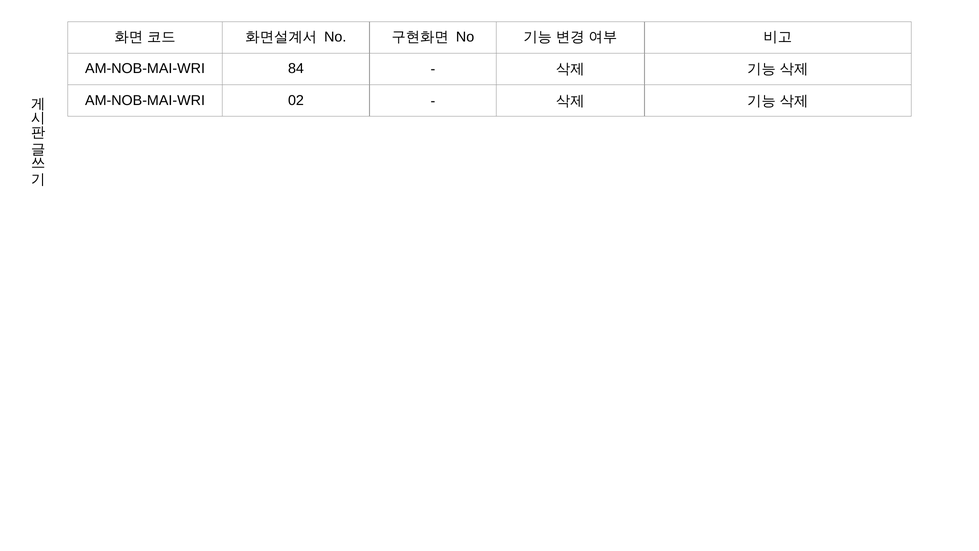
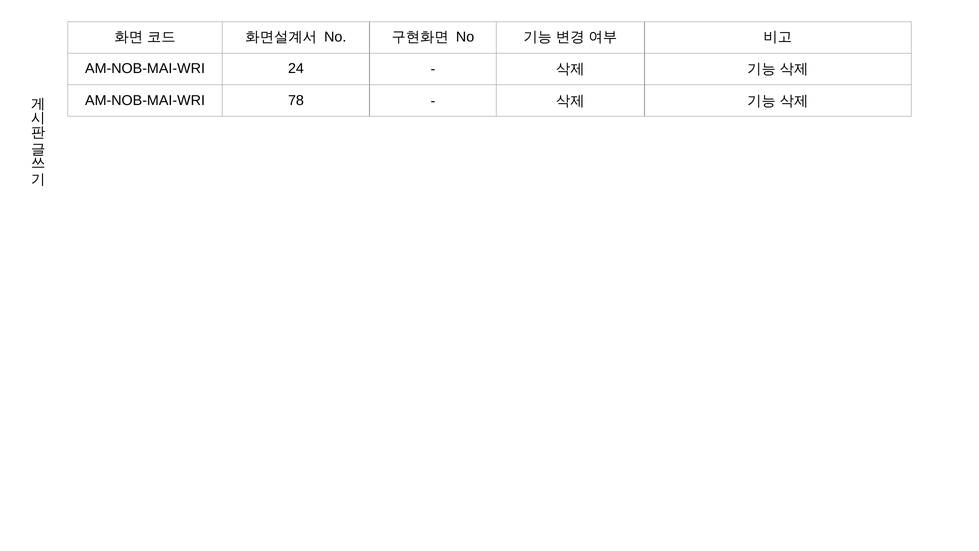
84: 84 -> 24 (296, 69)
02: 02 -> 78 (296, 100)
